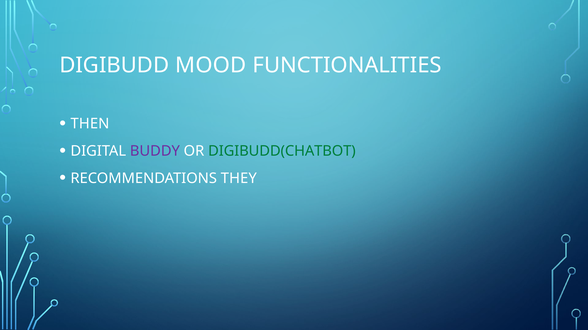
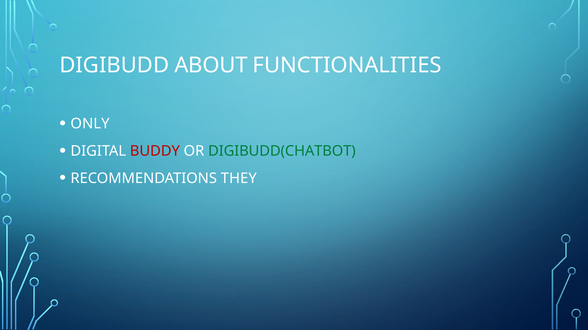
MOOD: MOOD -> ABOUT (211, 65)
THEN: THEN -> ONLY (90, 124)
BUDDY colour: purple -> red (155, 151)
